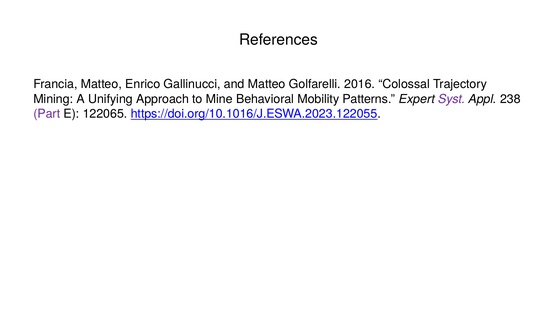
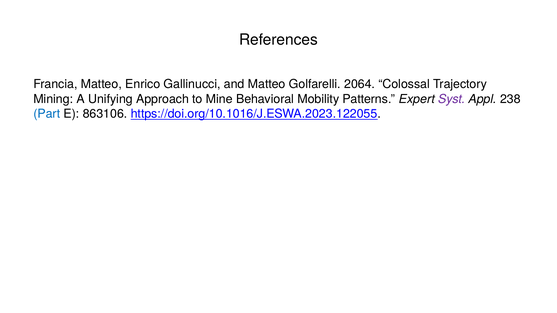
2016: 2016 -> 2064 (360, 84)
Part colour: purple -> blue (47, 114)
122065: 122065 -> 863106 (105, 114)
